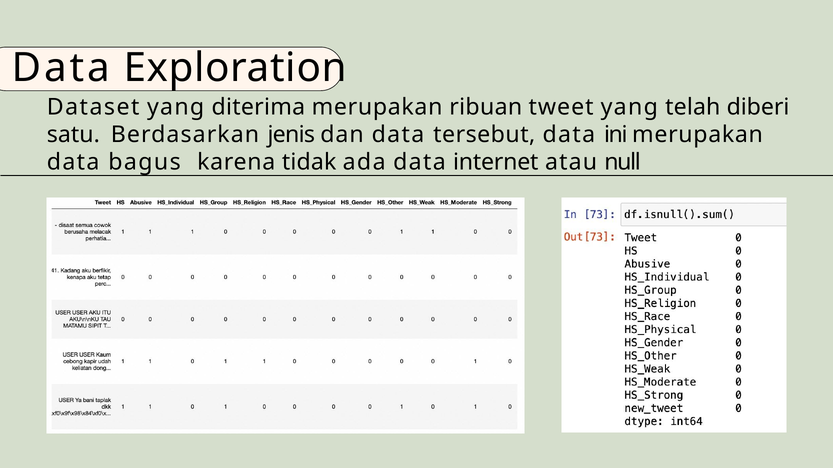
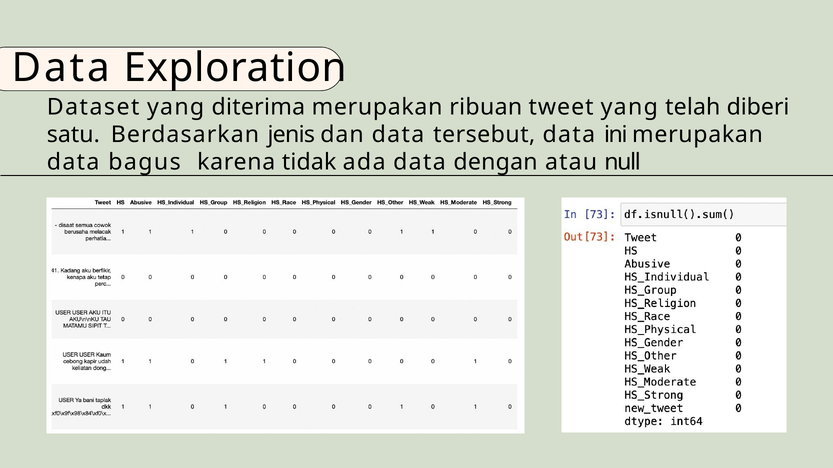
internet: internet -> dengan (496, 162)
